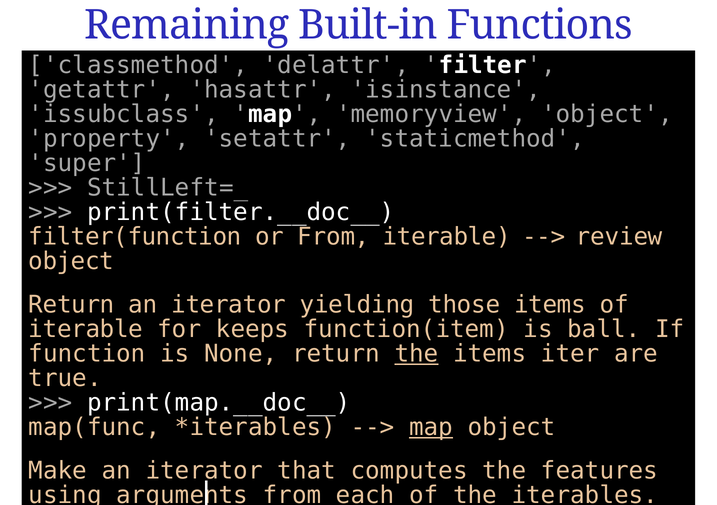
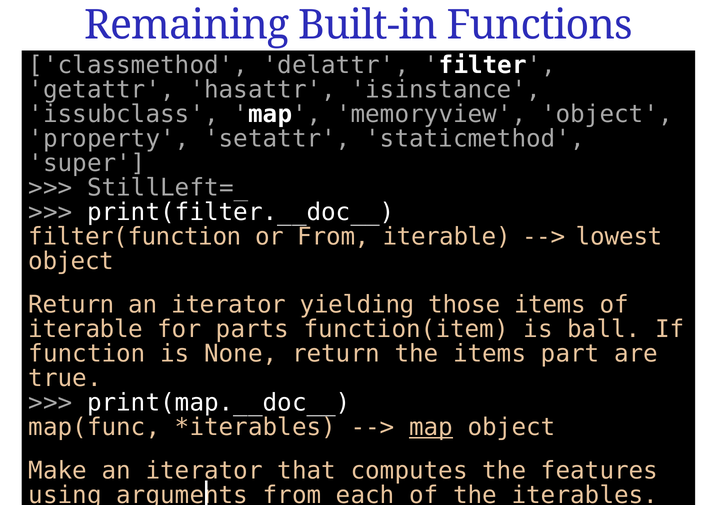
review: review -> lowest (619, 237)
keeps: keeps -> parts (252, 329)
the underline: present -> none (416, 354)
iter: iter -> part (570, 354)
